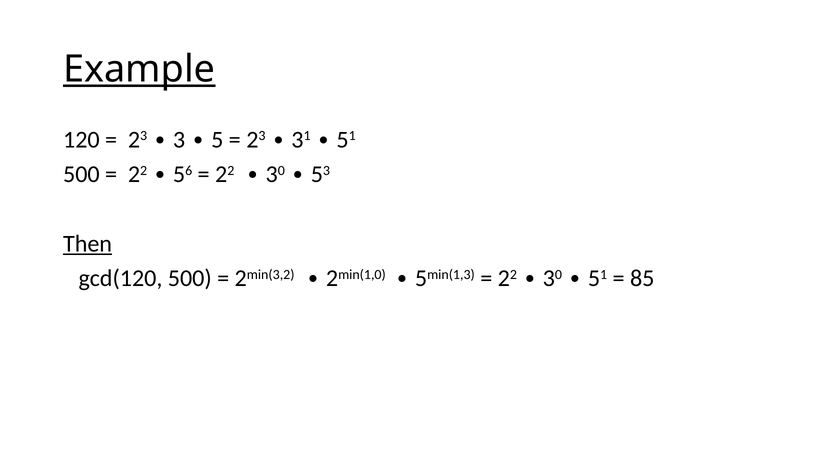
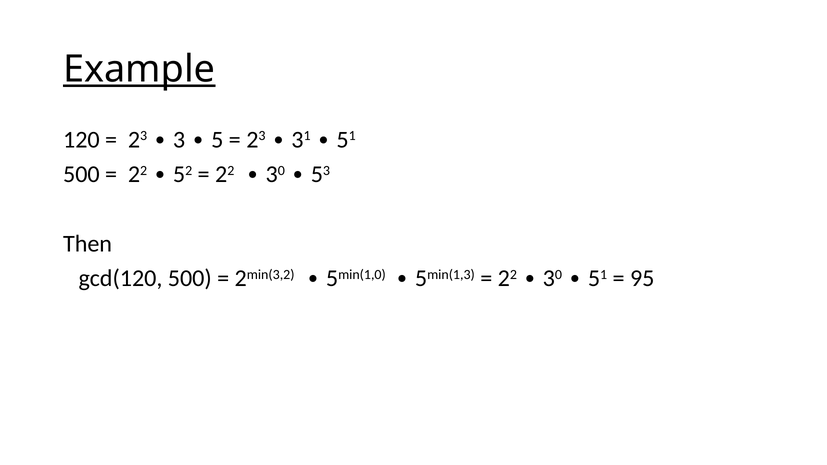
6: 6 -> 2 (189, 171)
Then underline: present -> none (88, 244)
85: 85 -> 95 (642, 279)
2min(3,2 2: 2 -> 5 (332, 279)
